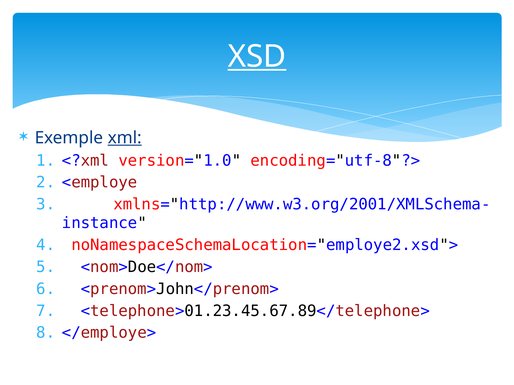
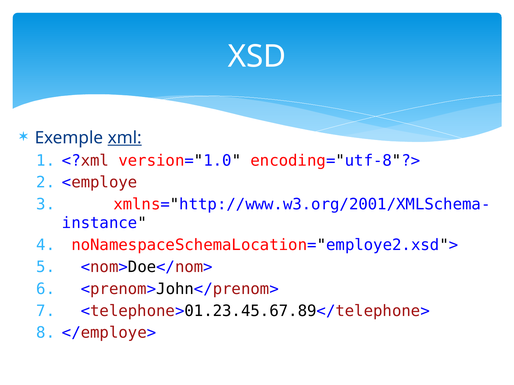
XSD underline: present -> none (257, 56)
